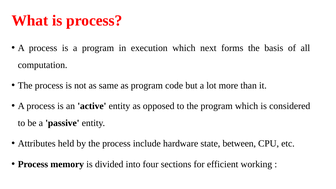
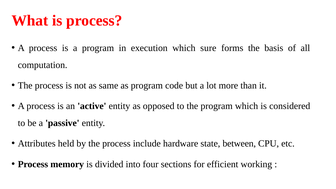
next: next -> sure (208, 48)
